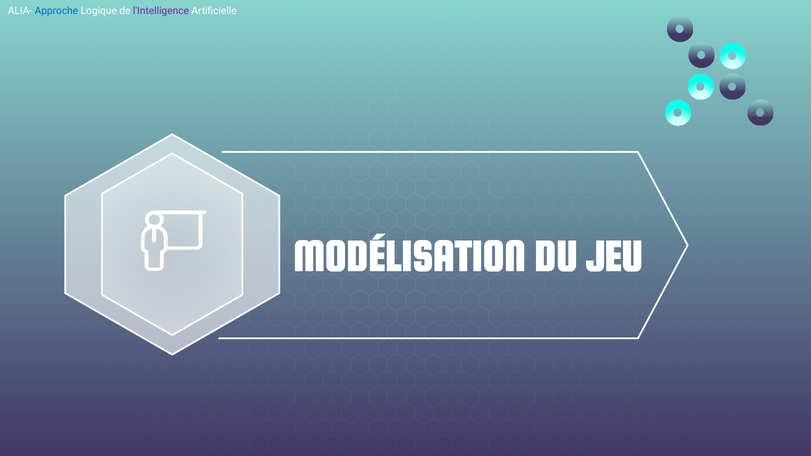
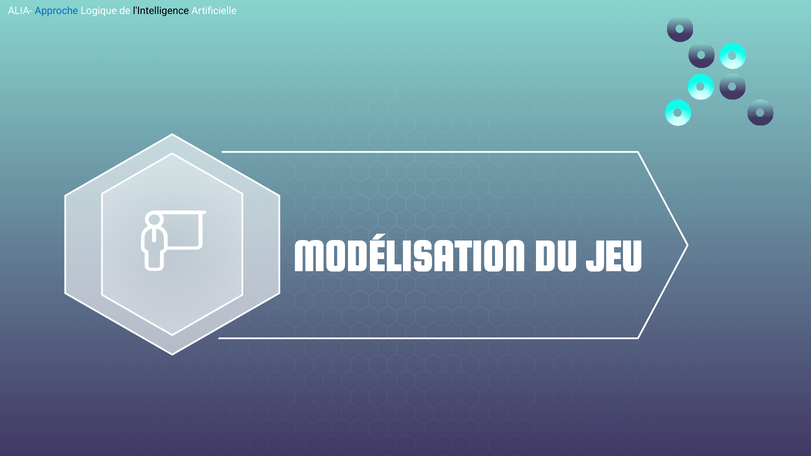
l'Intelligence colour: purple -> black (161, 11)
